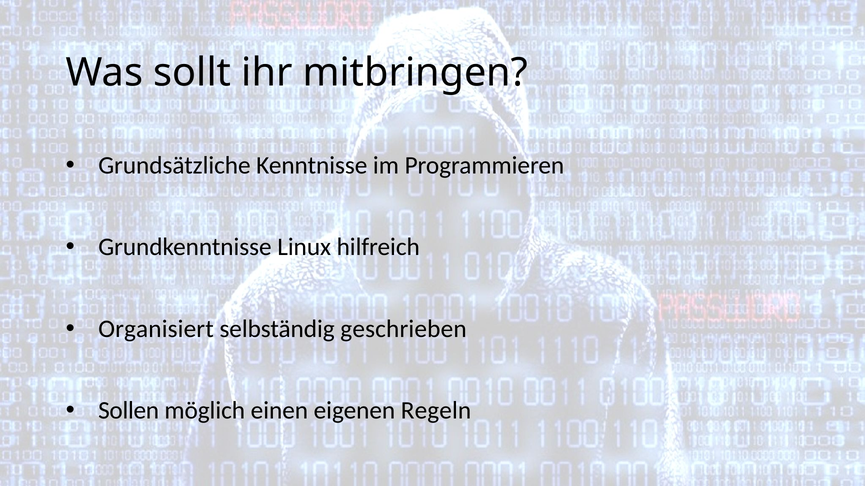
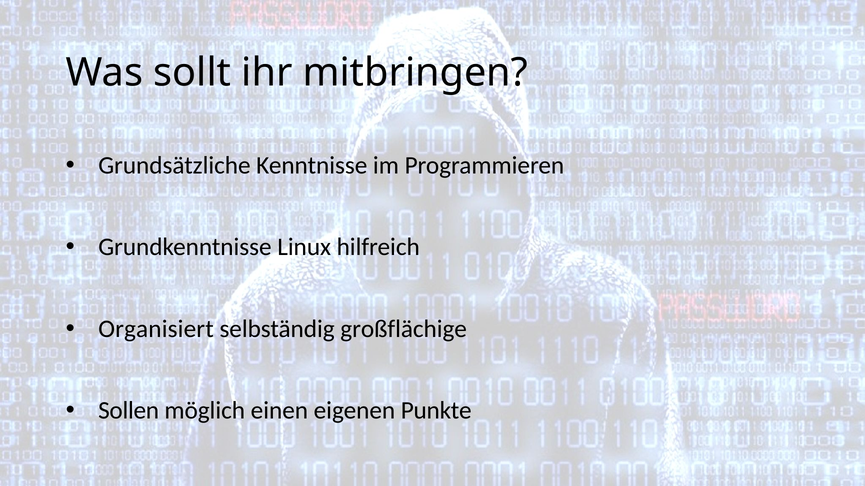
geschrieben: geschrieben -> großflächige (404, 329)
Regeln: Regeln -> Punkte (436, 411)
